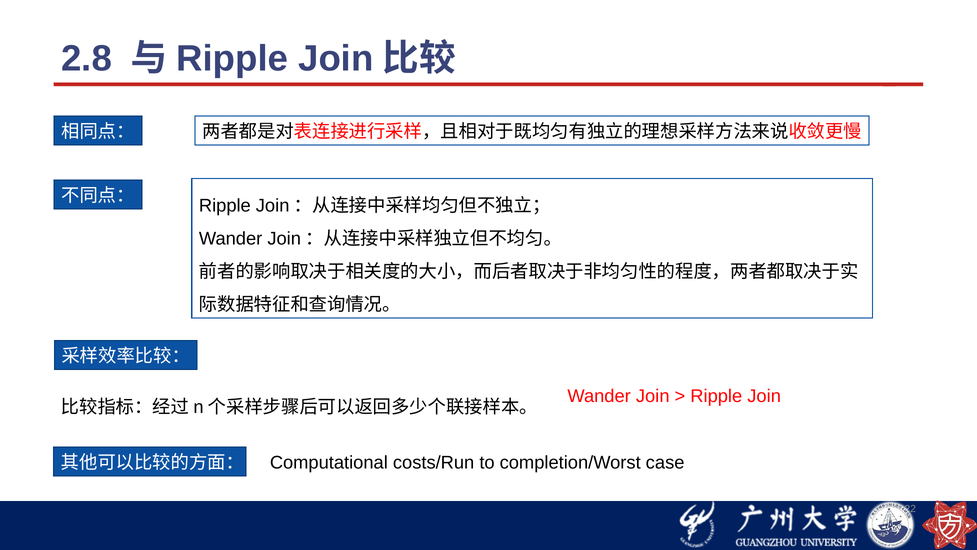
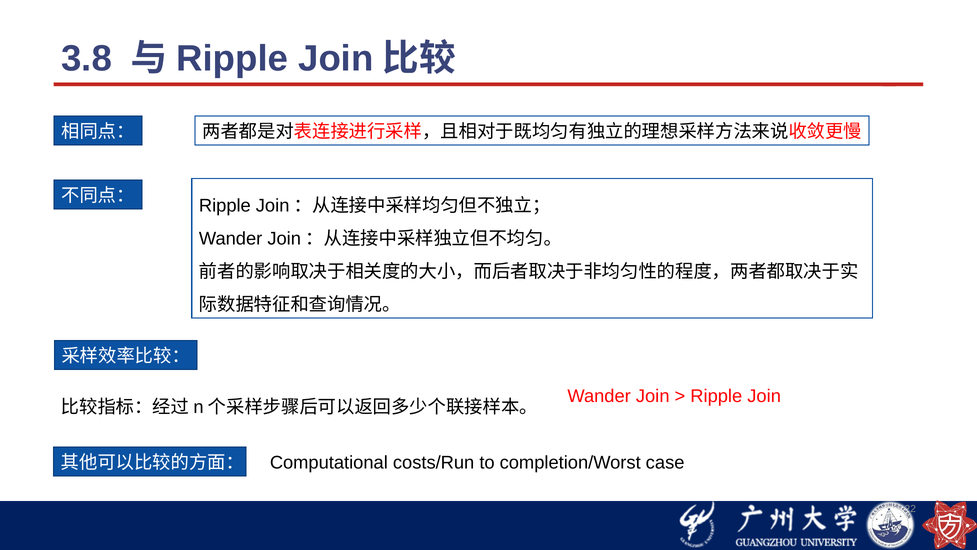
2.8: 2.8 -> 3.8 (86, 59)
